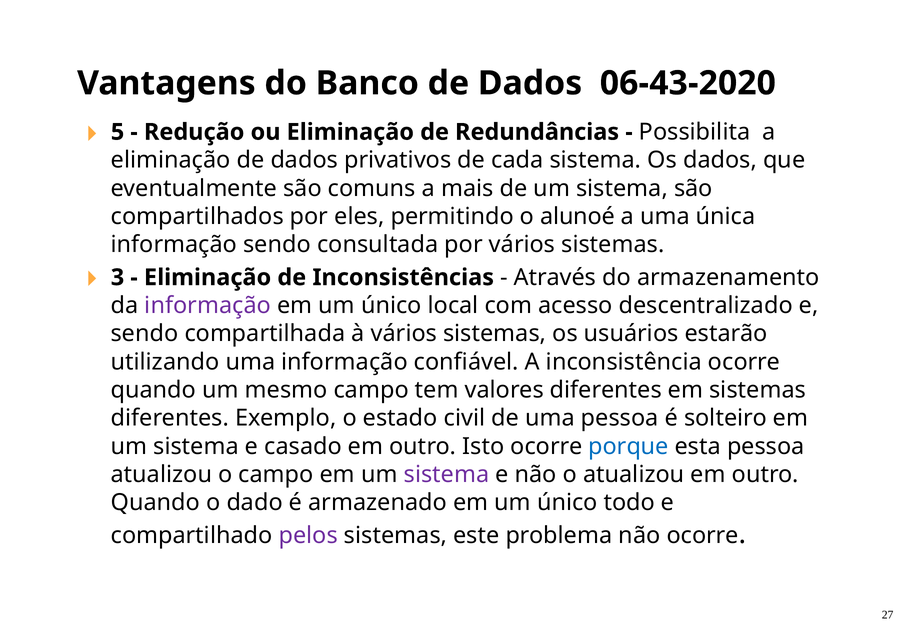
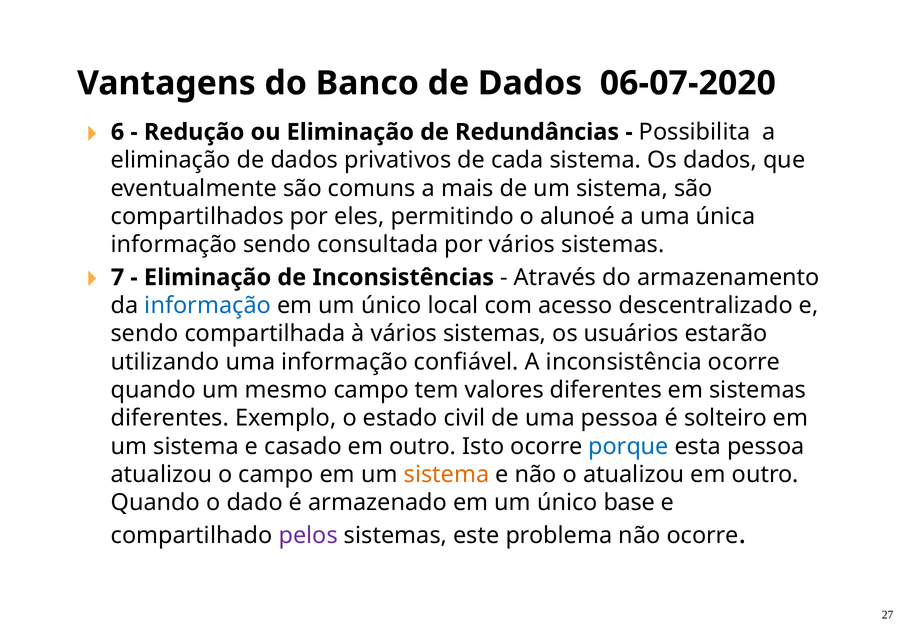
06-43-2020: 06-43-2020 -> 06-07-2020 (688, 83)
5: 5 -> 6 (118, 132)
3: 3 -> 7 (118, 278)
informação colour: purple -> blue (208, 306)
sistema colour: purple -> orange (446, 475)
todo: todo -> base (629, 503)
